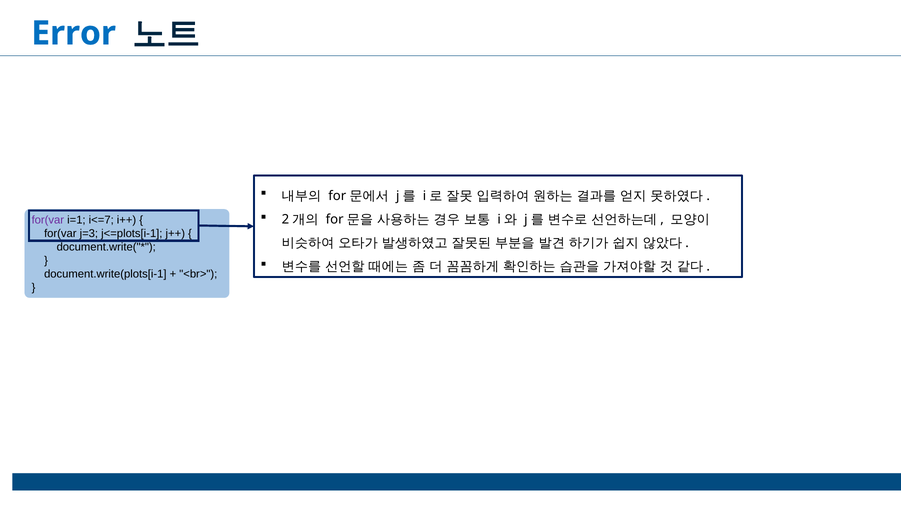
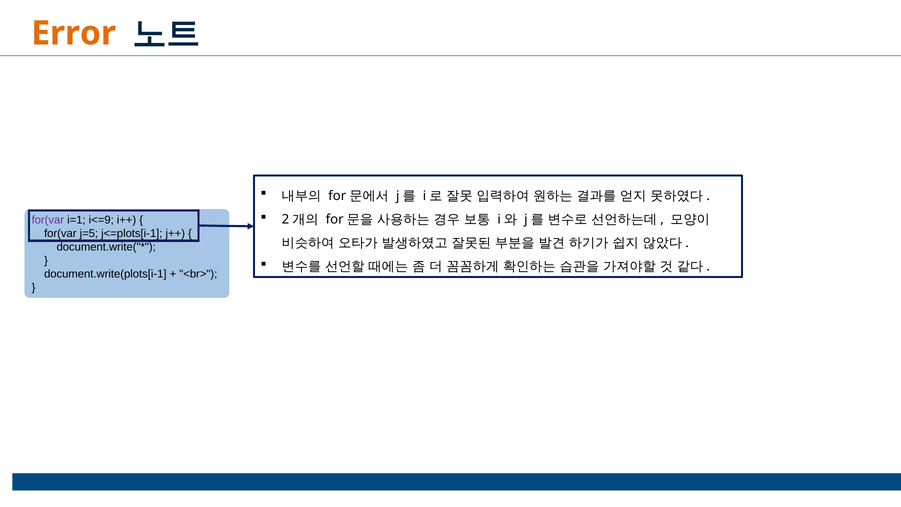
Error colour: blue -> orange (74, 33)
i<=7: i<=7 -> i<=9 (101, 220)
j=3: j=3 -> j=5 (89, 233)
